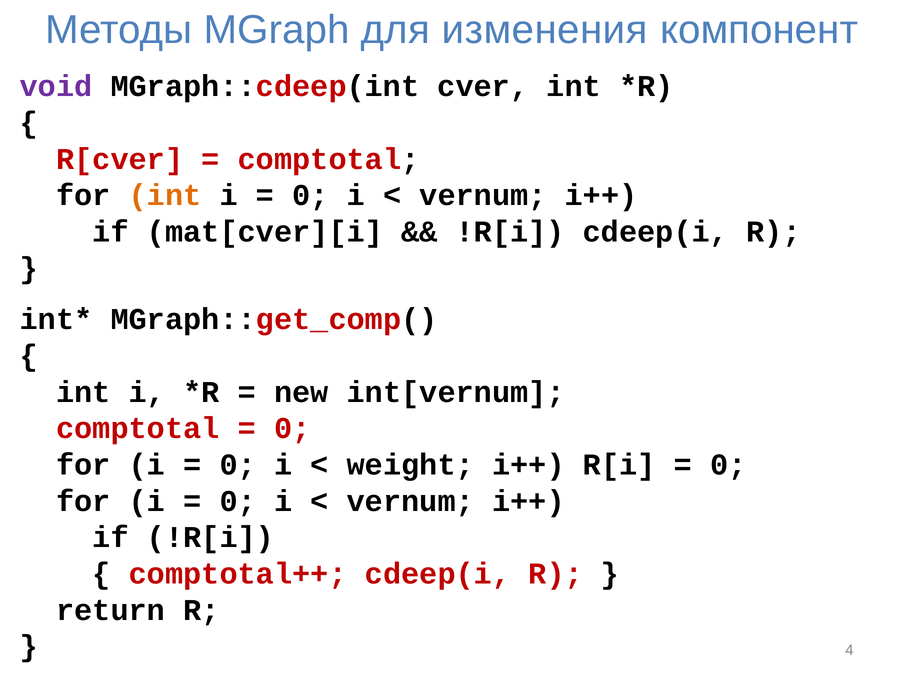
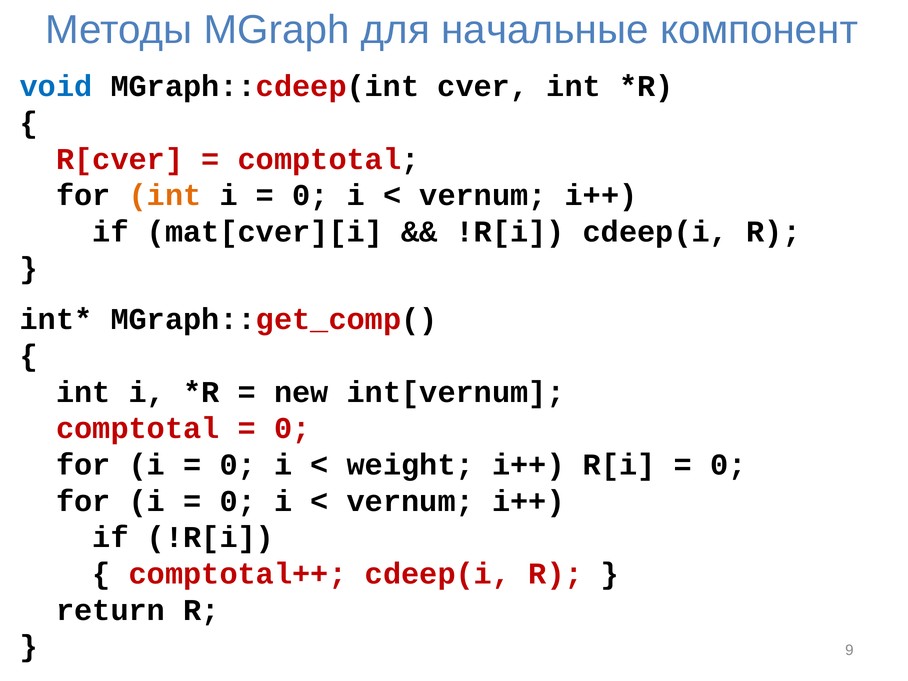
изменения: изменения -> начальные (545, 30)
void colour: purple -> blue (56, 86)
4: 4 -> 9 (849, 650)
